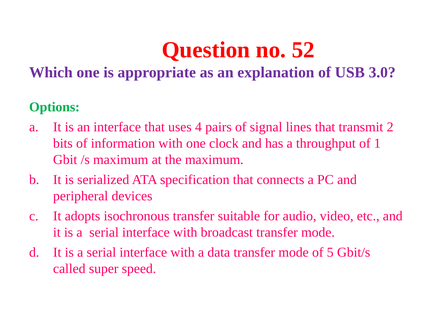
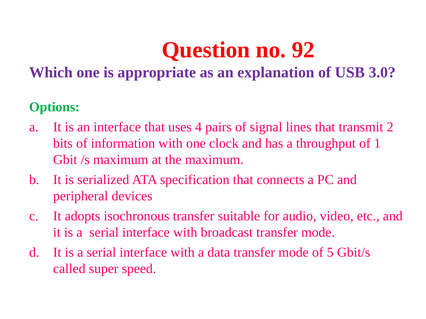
52: 52 -> 92 (303, 50)
